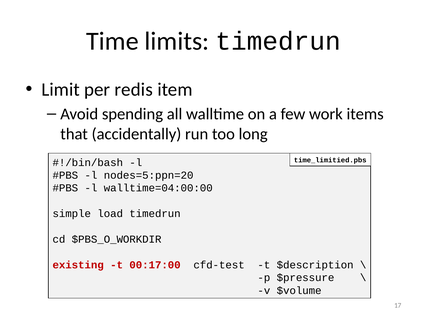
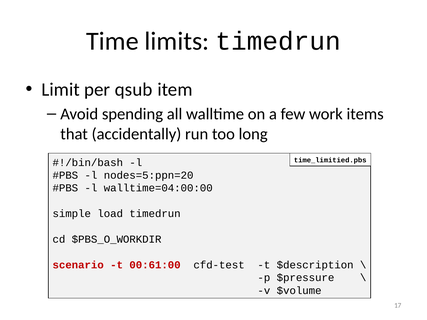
redis: redis -> qsub (134, 90)
existing: existing -> scenario (78, 265)
00:17:00: 00:17:00 -> 00:61:00 (155, 265)
